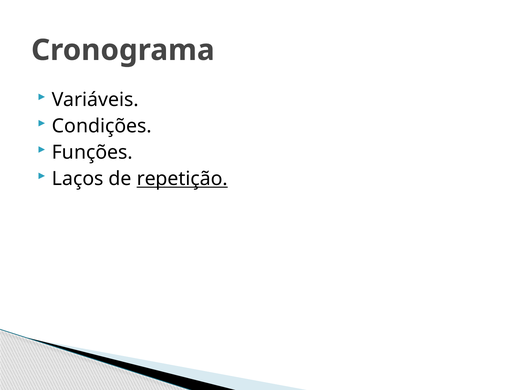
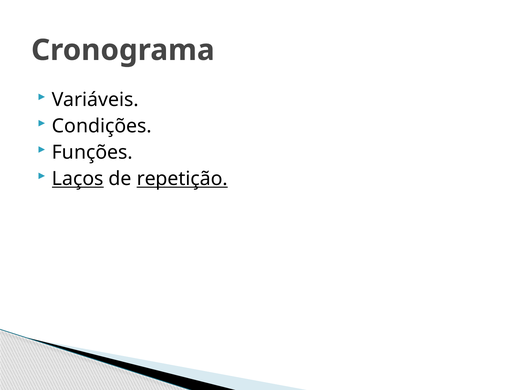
Laços underline: none -> present (78, 179)
